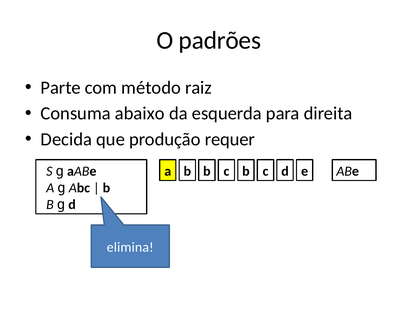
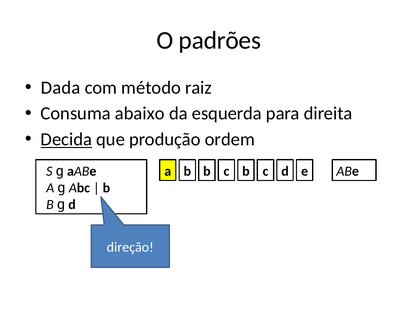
Parte: Parte -> Dada (61, 87)
Decida underline: none -> present (66, 139)
requer: requer -> ordem (230, 139)
elimina: elimina -> direção (130, 247)
